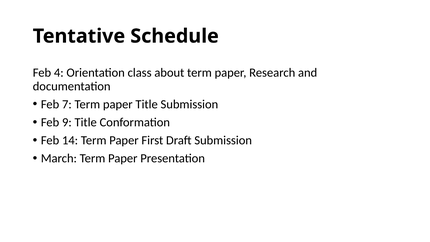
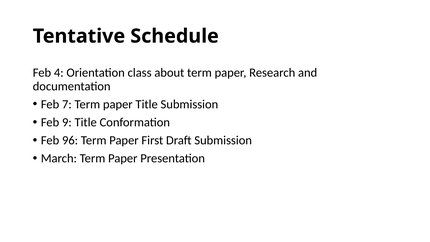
14: 14 -> 96 (70, 140)
